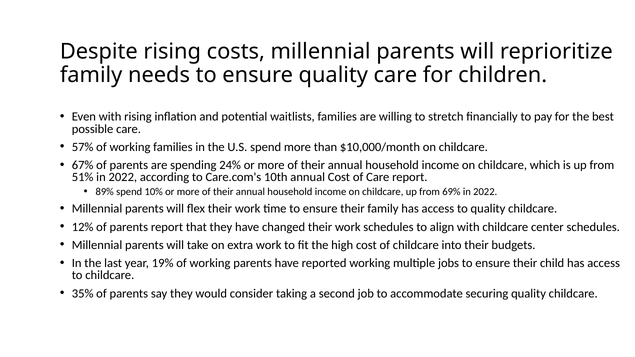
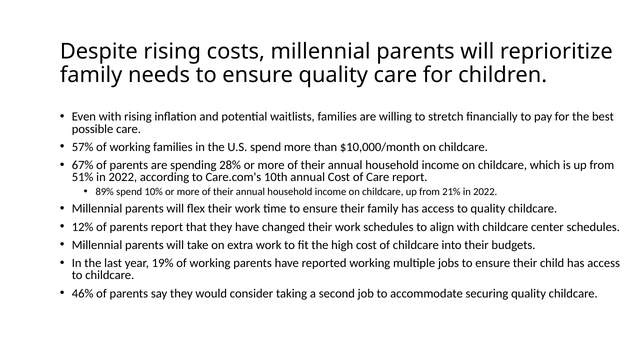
24%: 24% -> 28% (230, 165)
69%: 69% -> 21% (451, 192)
35%: 35% -> 46% (83, 294)
